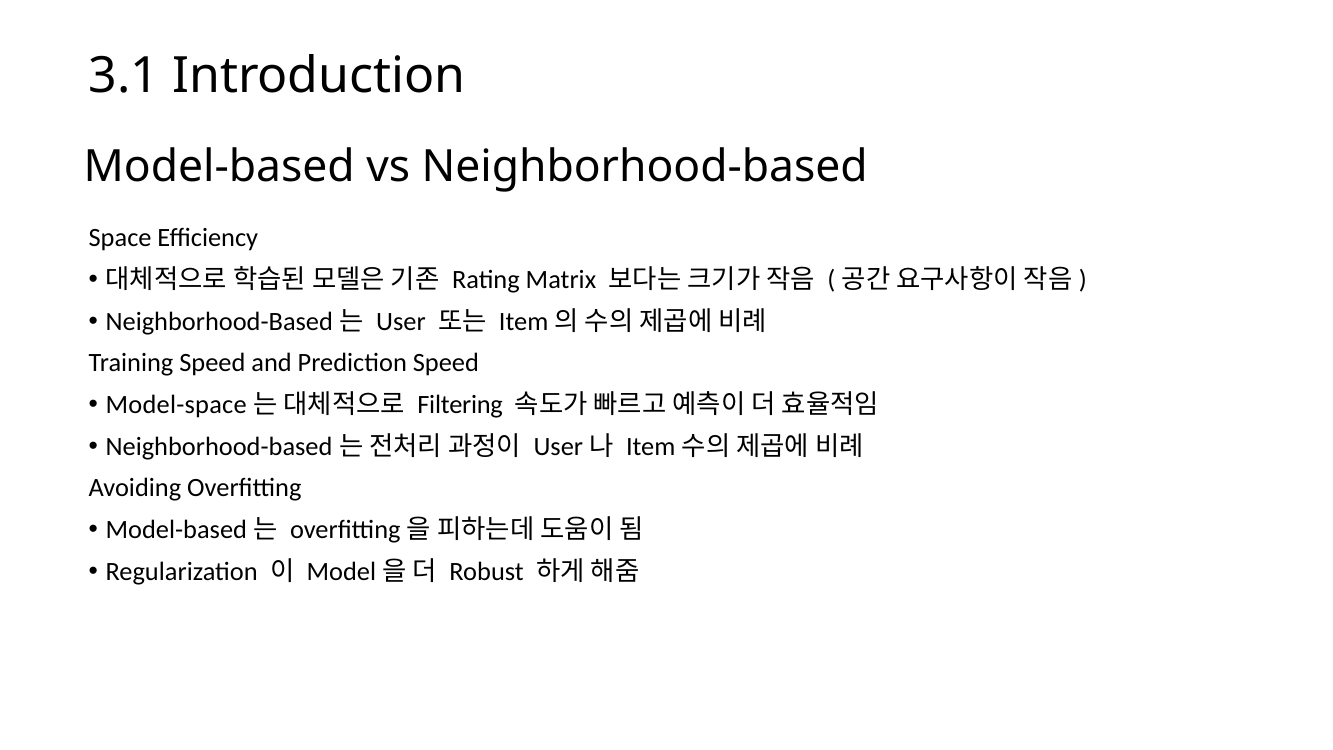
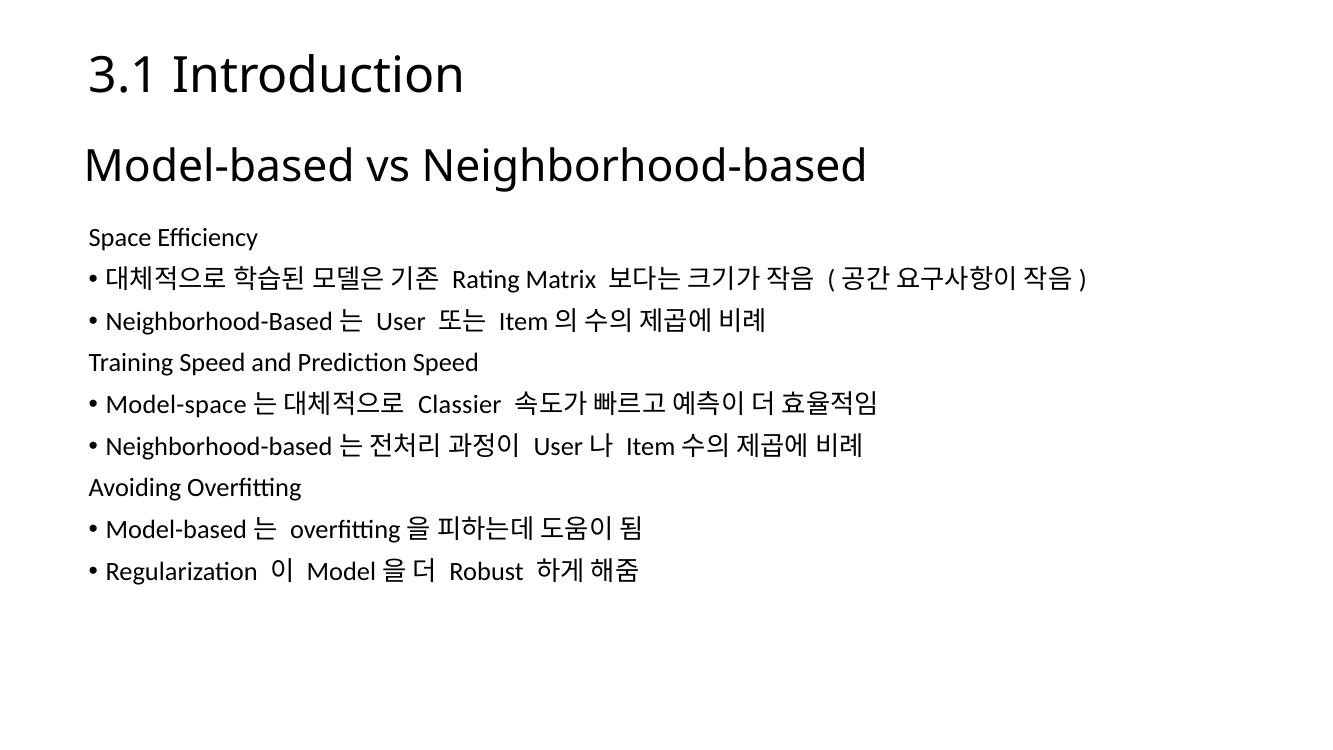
Filtering: Filtering -> Classier (460, 405)
